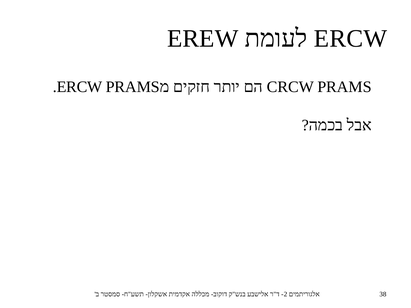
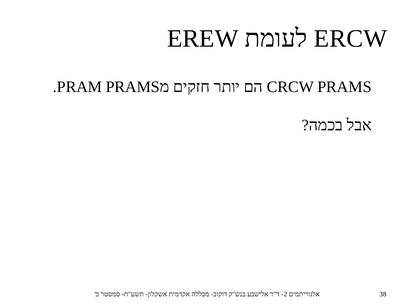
ERCW: ERCW -> PRAM (79, 87)
